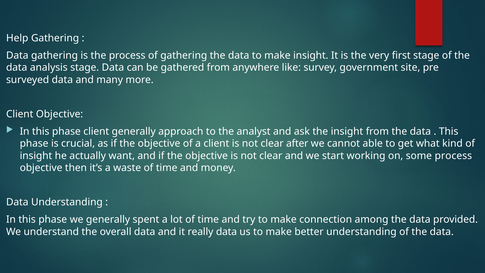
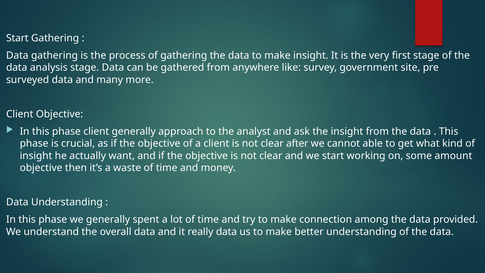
Help: Help -> Start (17, 38)
some process: process -> amount (453, 156)
